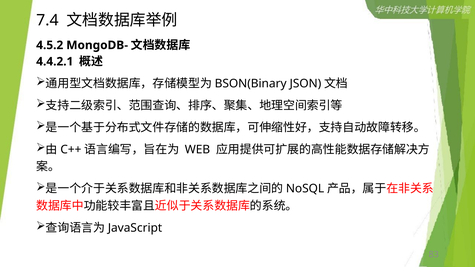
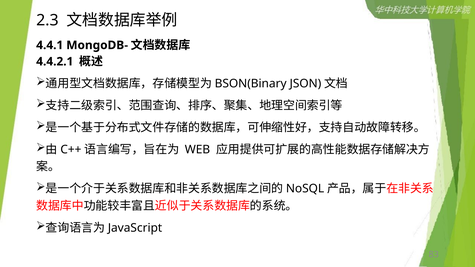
7.4: 7.4 -> 2.3 (47, 20)
4.5.2: 4.5.2 -> 4.4.1 (50, 45)
